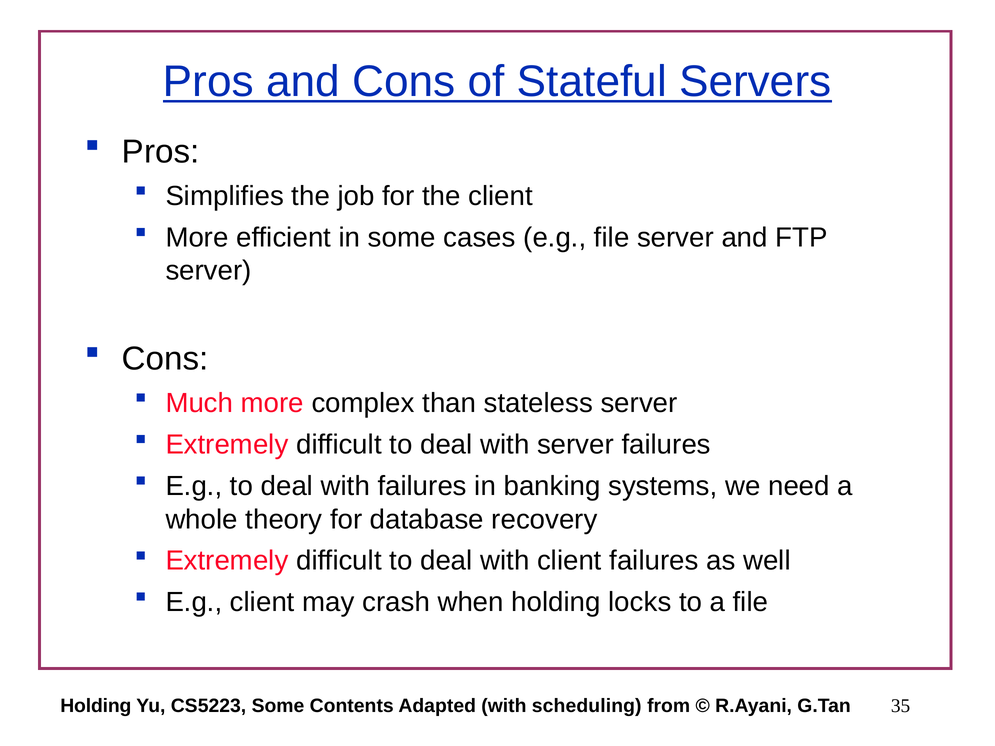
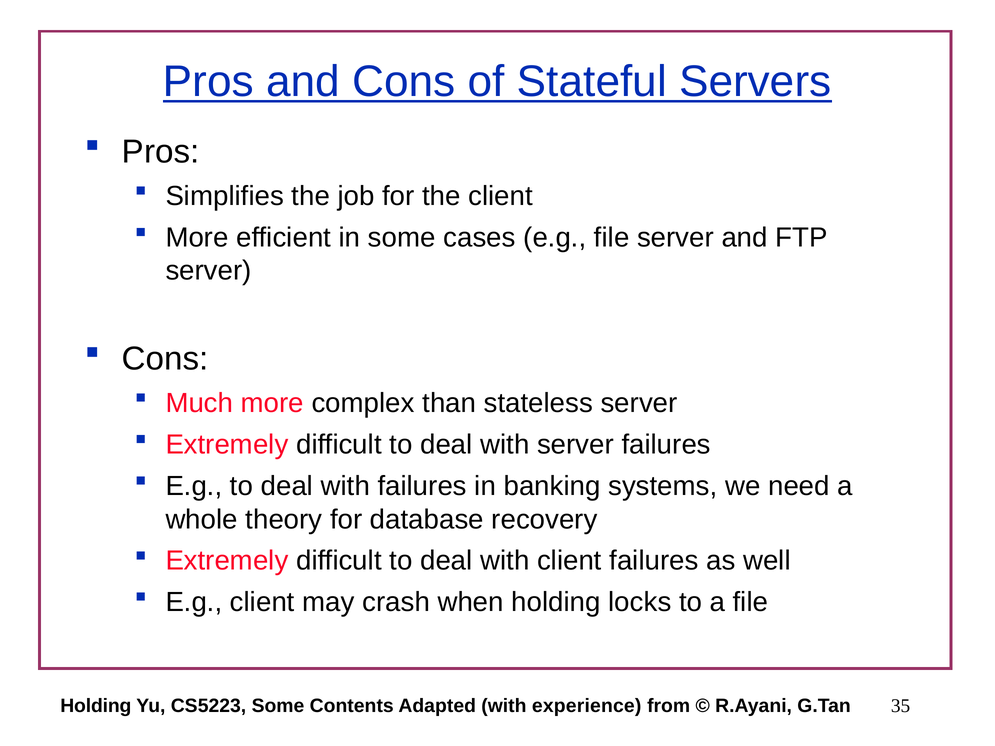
scheduling: scheduling -> experience (587, 706)
